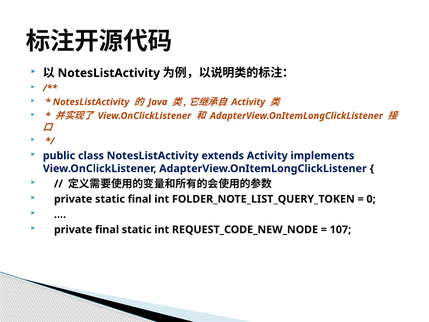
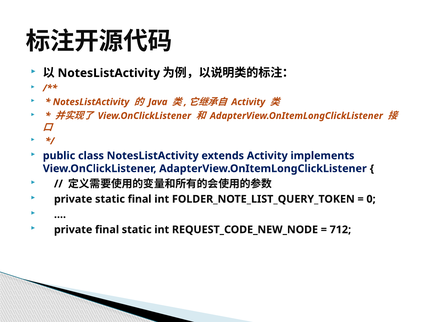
107: 107 -> 712 (340, 229)
